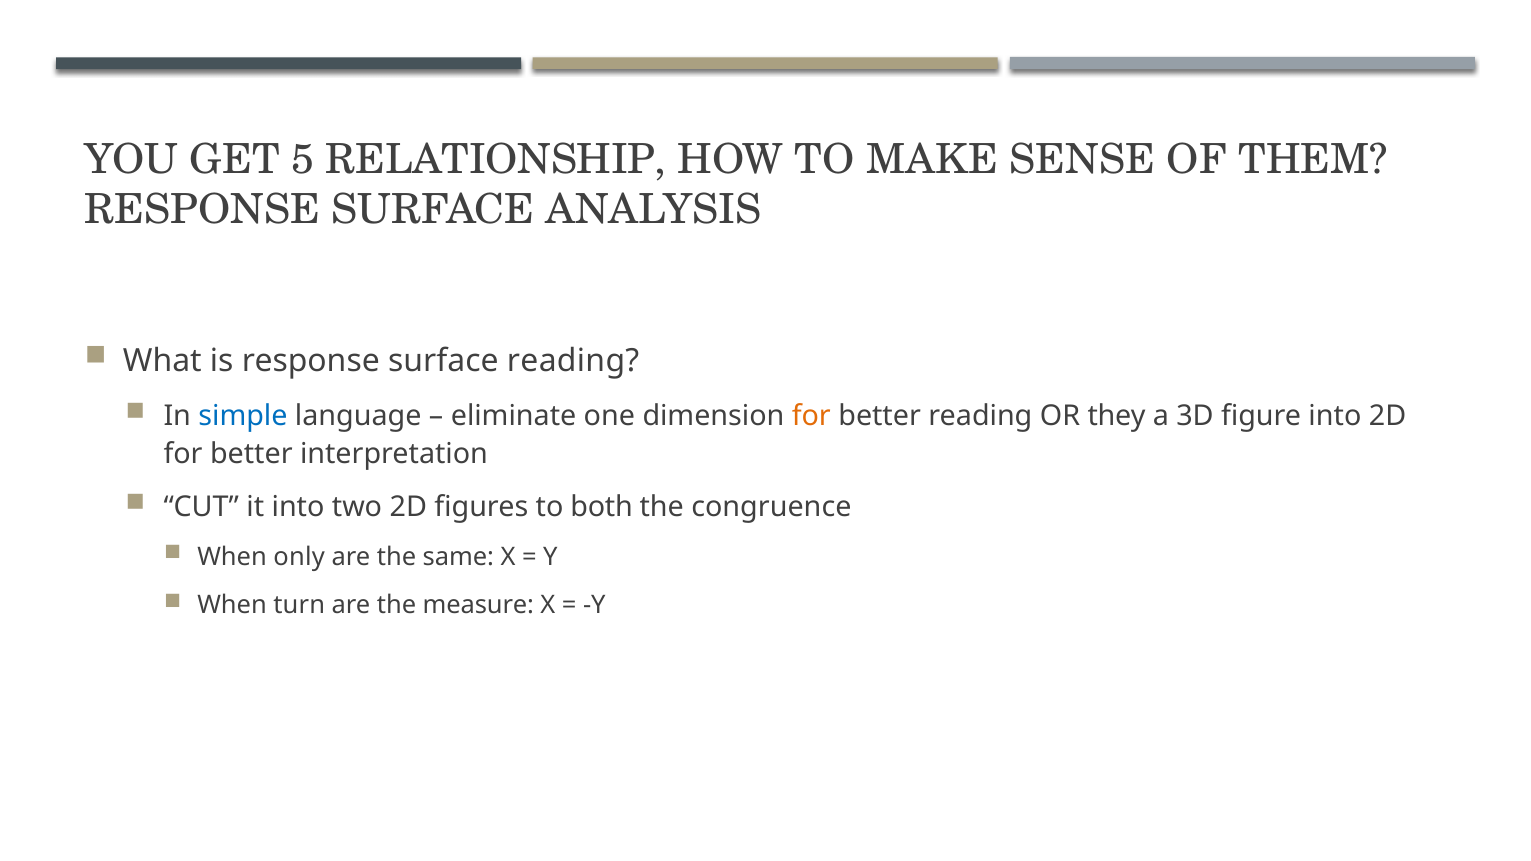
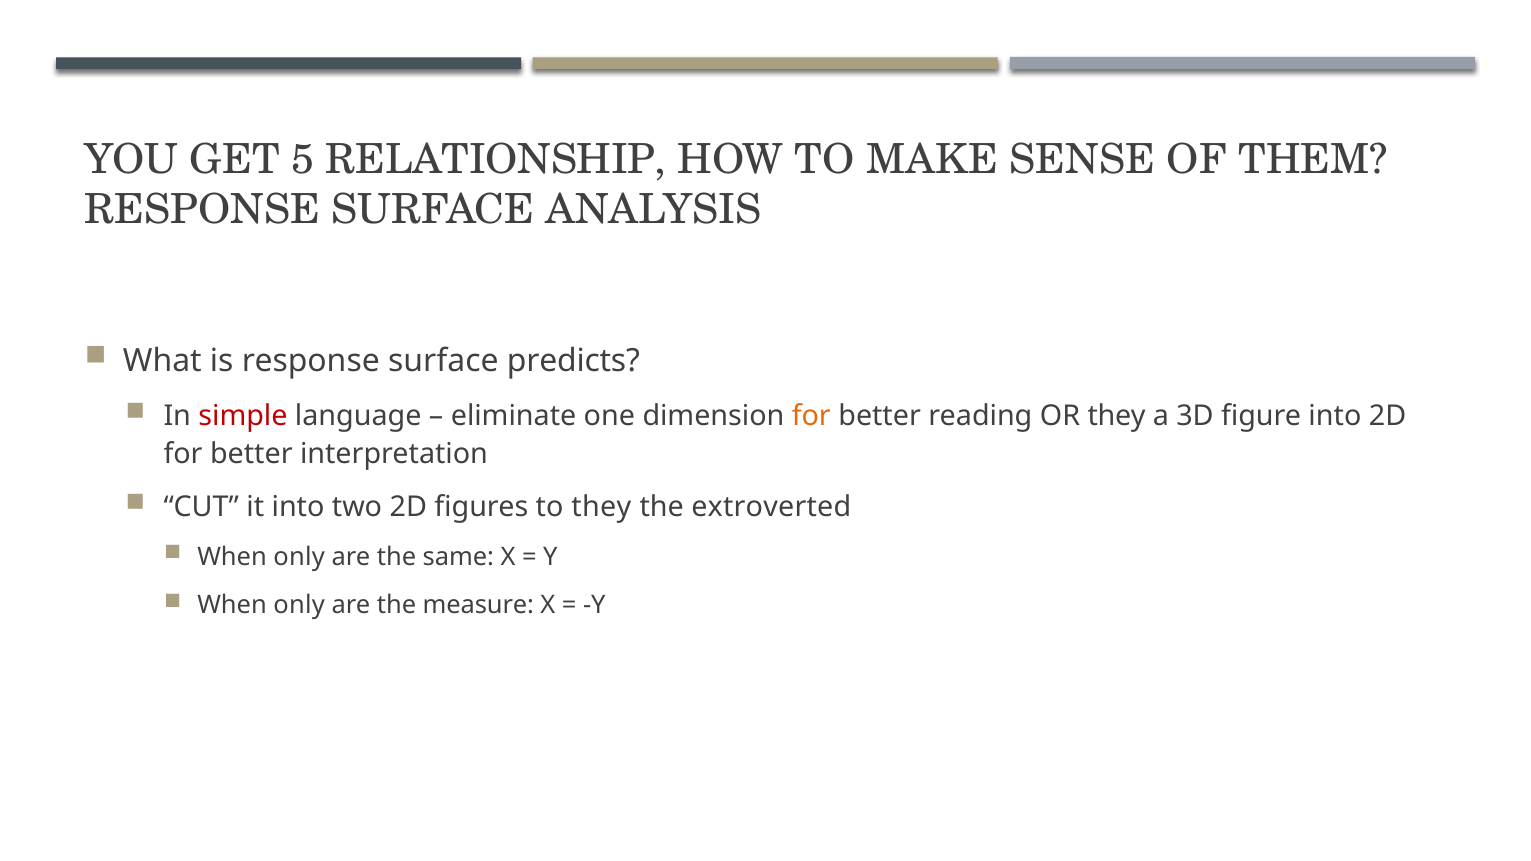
surface reading: reading -> predicts (573, 361)
simple colour: blue -> red (243, 416)
to both: both -> they (601, 507)
congruence: congruence -> extroverted (771, 507)
turn: turn -> only (299, 605)
